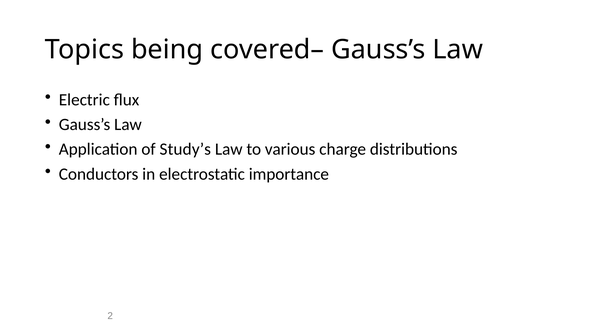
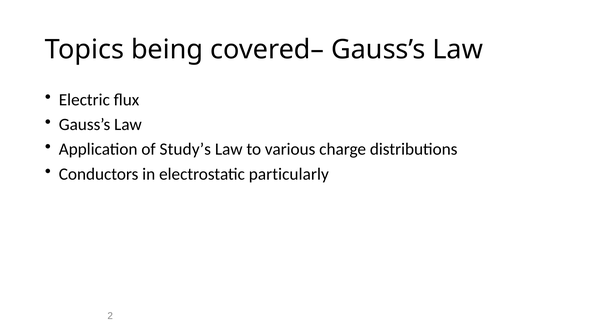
importance: importance -> particularly (289, 174)
